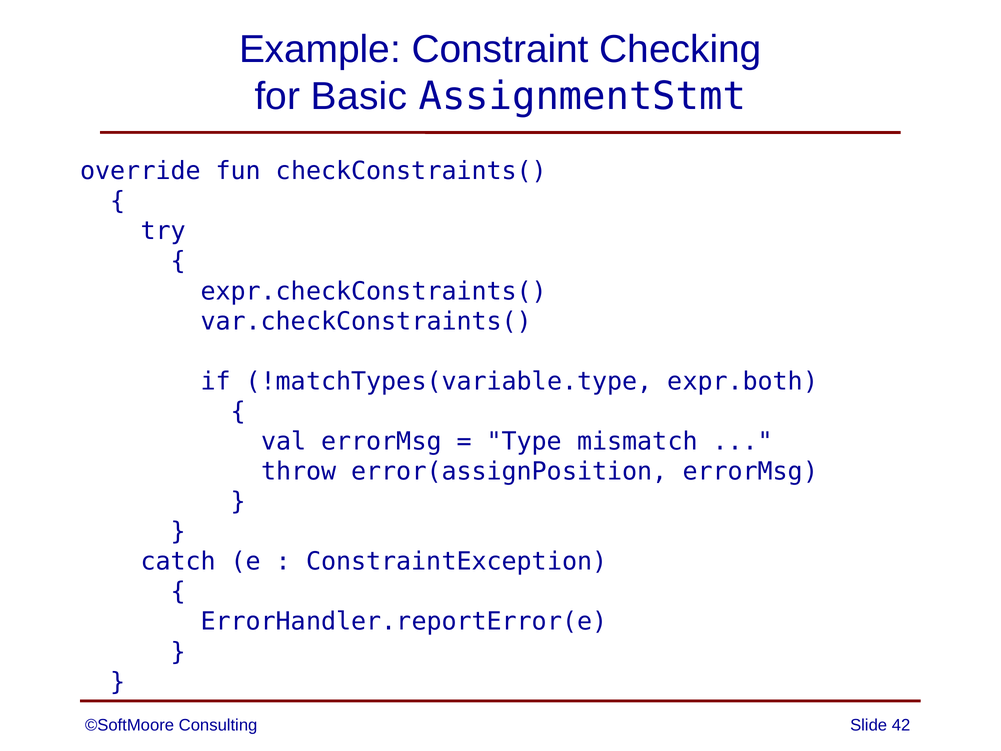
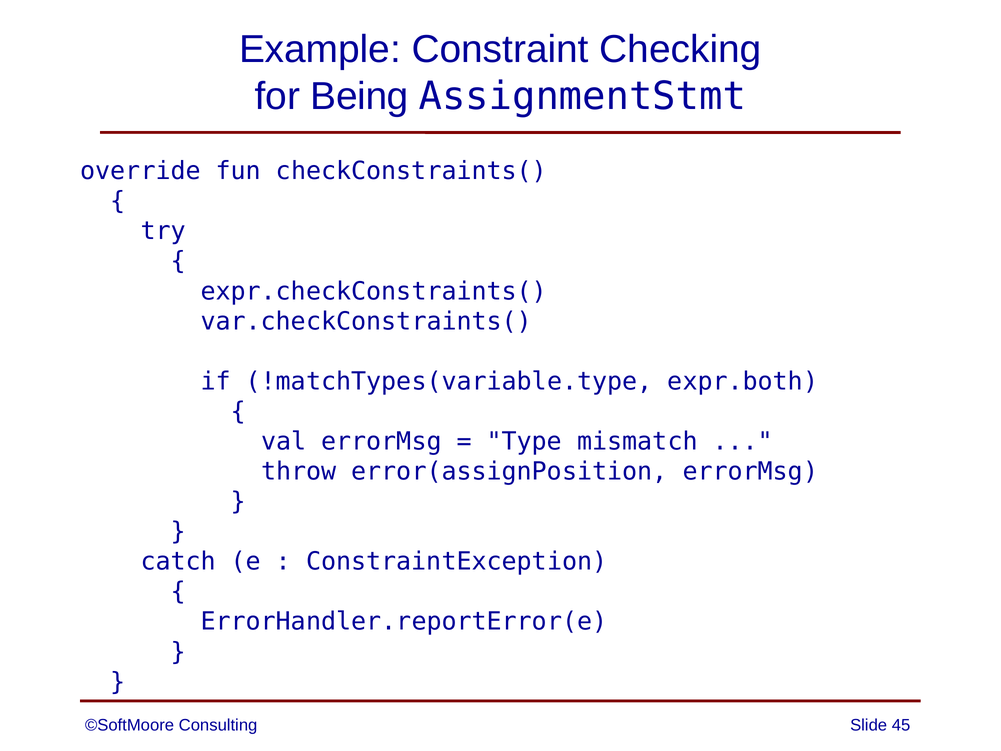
Basic: Basic -> Being (359, 96)
42: 42 -> 45 (901, 725)
